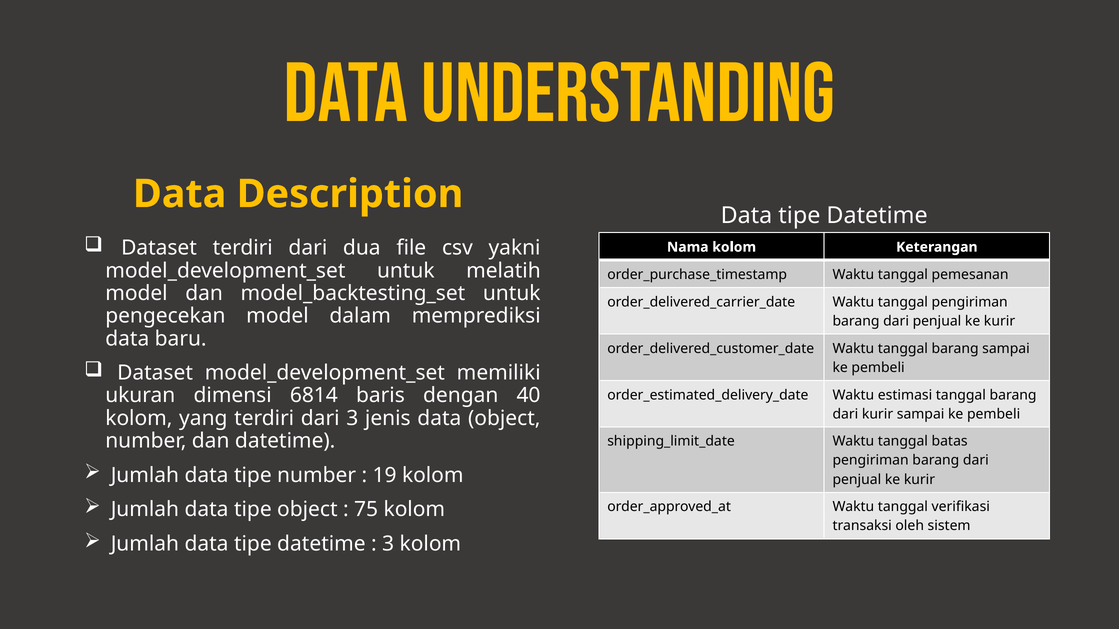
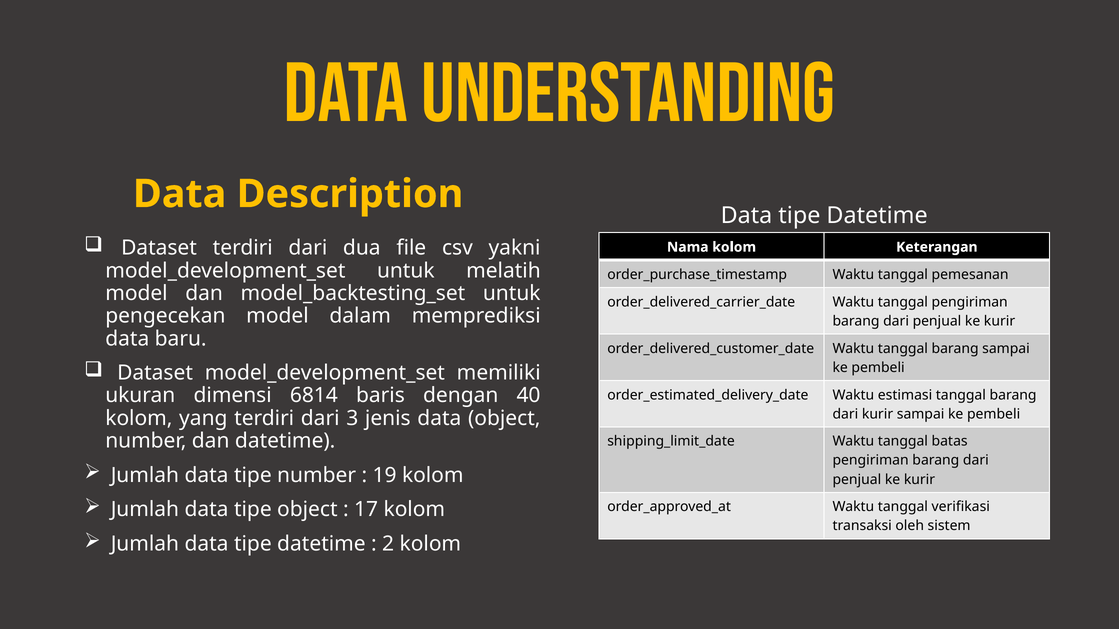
75: 75 -> 17 (366, 510)
3: 3 -> 2 (388, 544)
